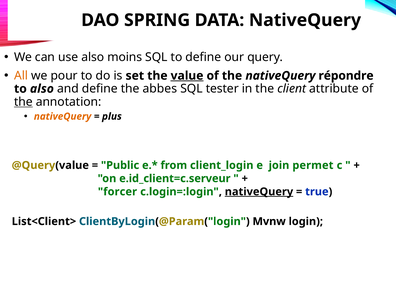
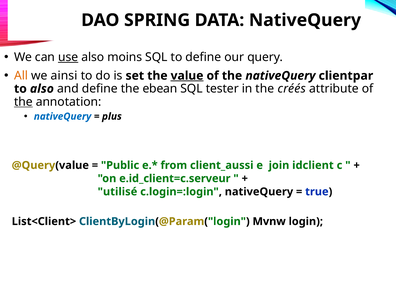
use underline: none -> present (68, 57)
pour: pour -> ainsi (64, 76)
répondre: répondre -> clientpar (346, 76)
abbes: abbes -> ebean (160, 89)
client: client -> créés (292, 89)
nativeQuery colour: orange -> blue (63, 116)
client_login: client_login -> client_aussi (222, 165)
permet: permet -> idclient (313, 165)
forcer: forcer -> utilisé (117, 192)
nativeQuery underline: present -> none (259, 192)
